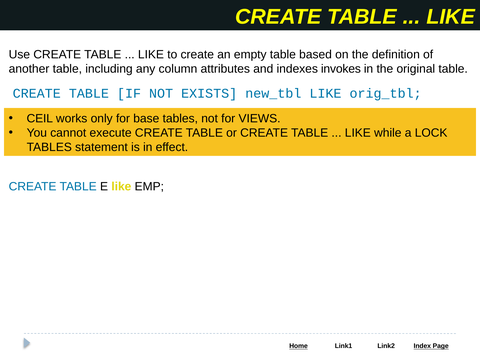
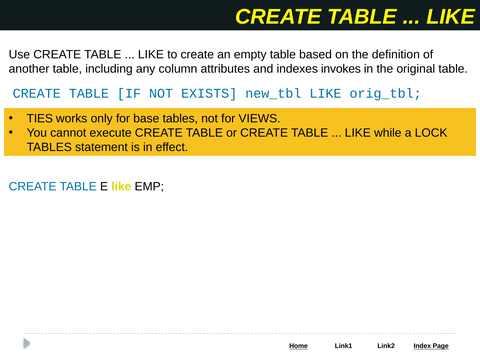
CEIL: CEIL -> TIES (40, 118)
